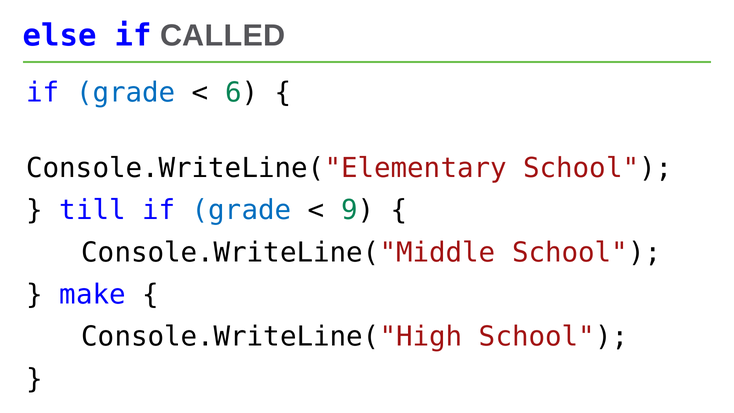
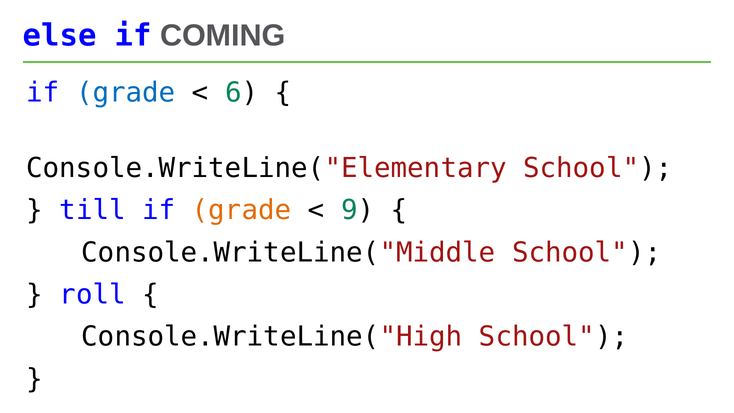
CALLED: CALLED -> COMING (223, 36)
grade colour: blue -> orange (242, 210)
make: make -> roll (93, 295)
